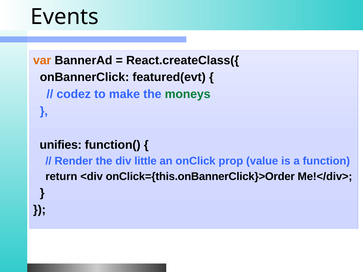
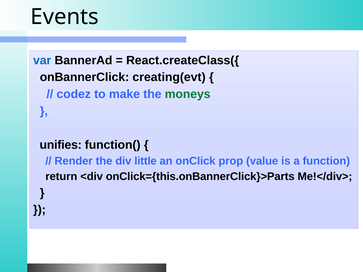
var colour: orange -> blue (42, 60)
featured(evt: featured(evt -> creating(evt (169, 77)
onClick={this.onBannerClick}>Order: onClick={this.onBannerClick}>Order -> onClick={this.onBannerClick}>Parts (200, 177)
